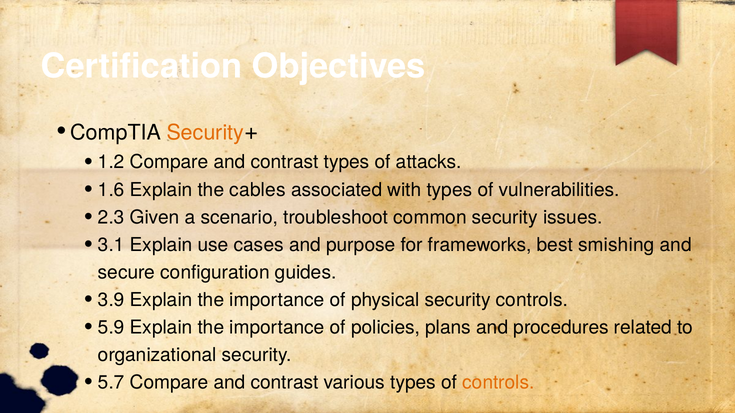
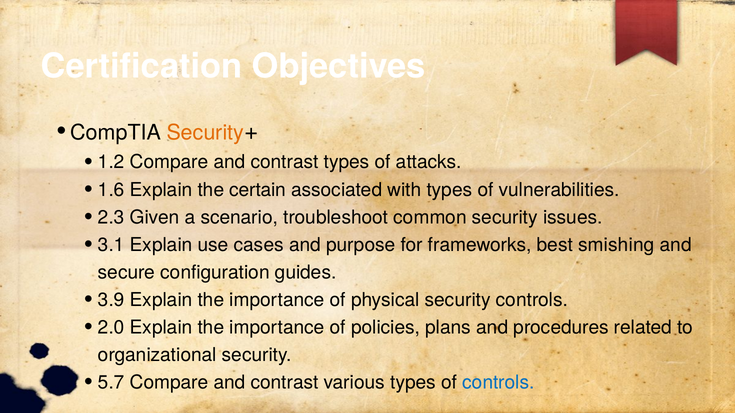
cables: cables -> certain (258, 190)
5.9: 5.9 -> 2.0 (111, 328)
controls colour: orange -> blue (498, 383)
